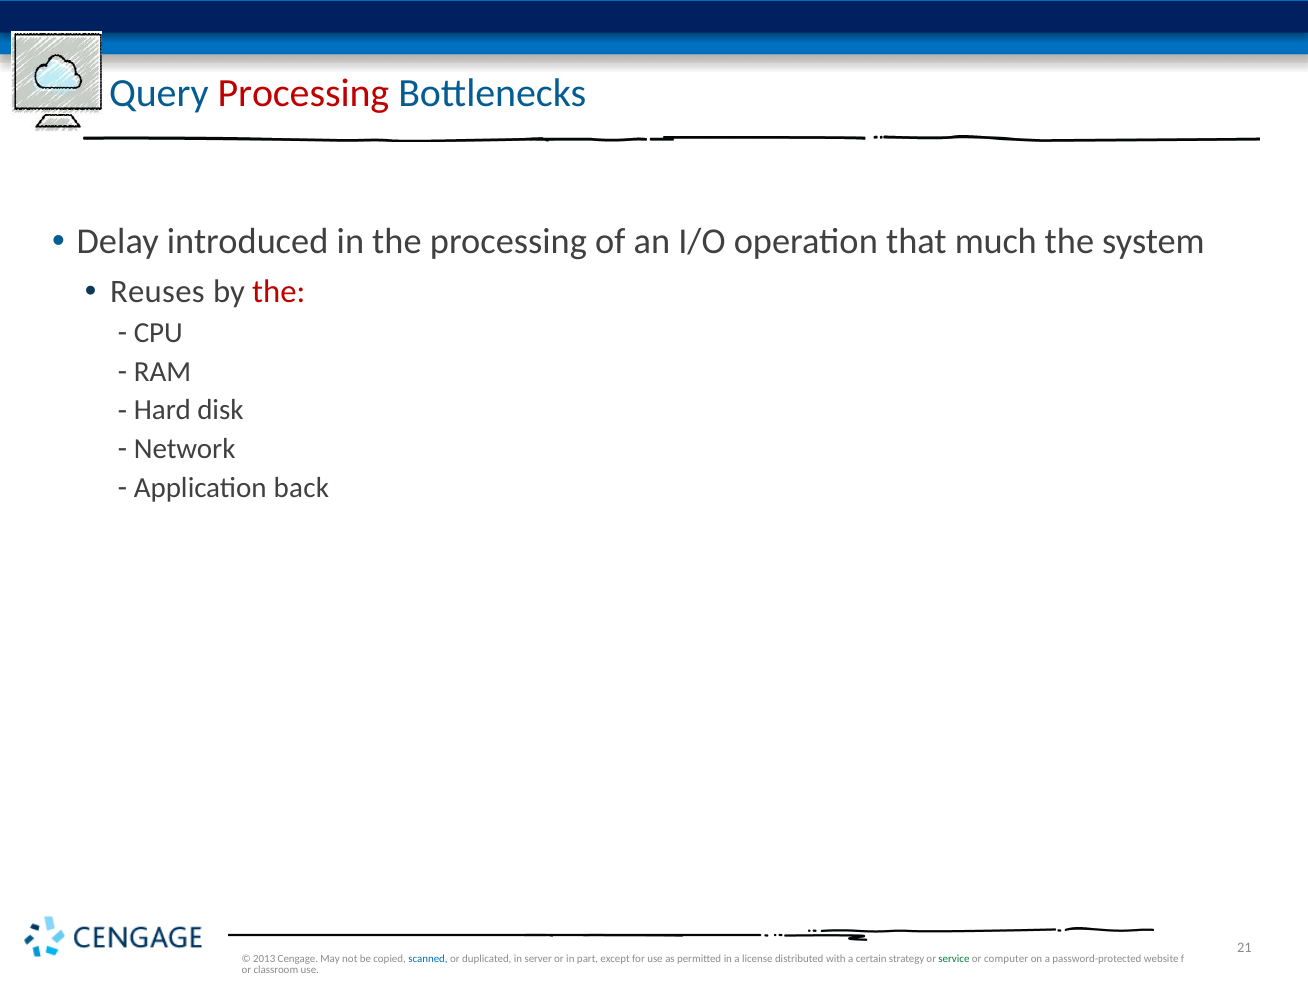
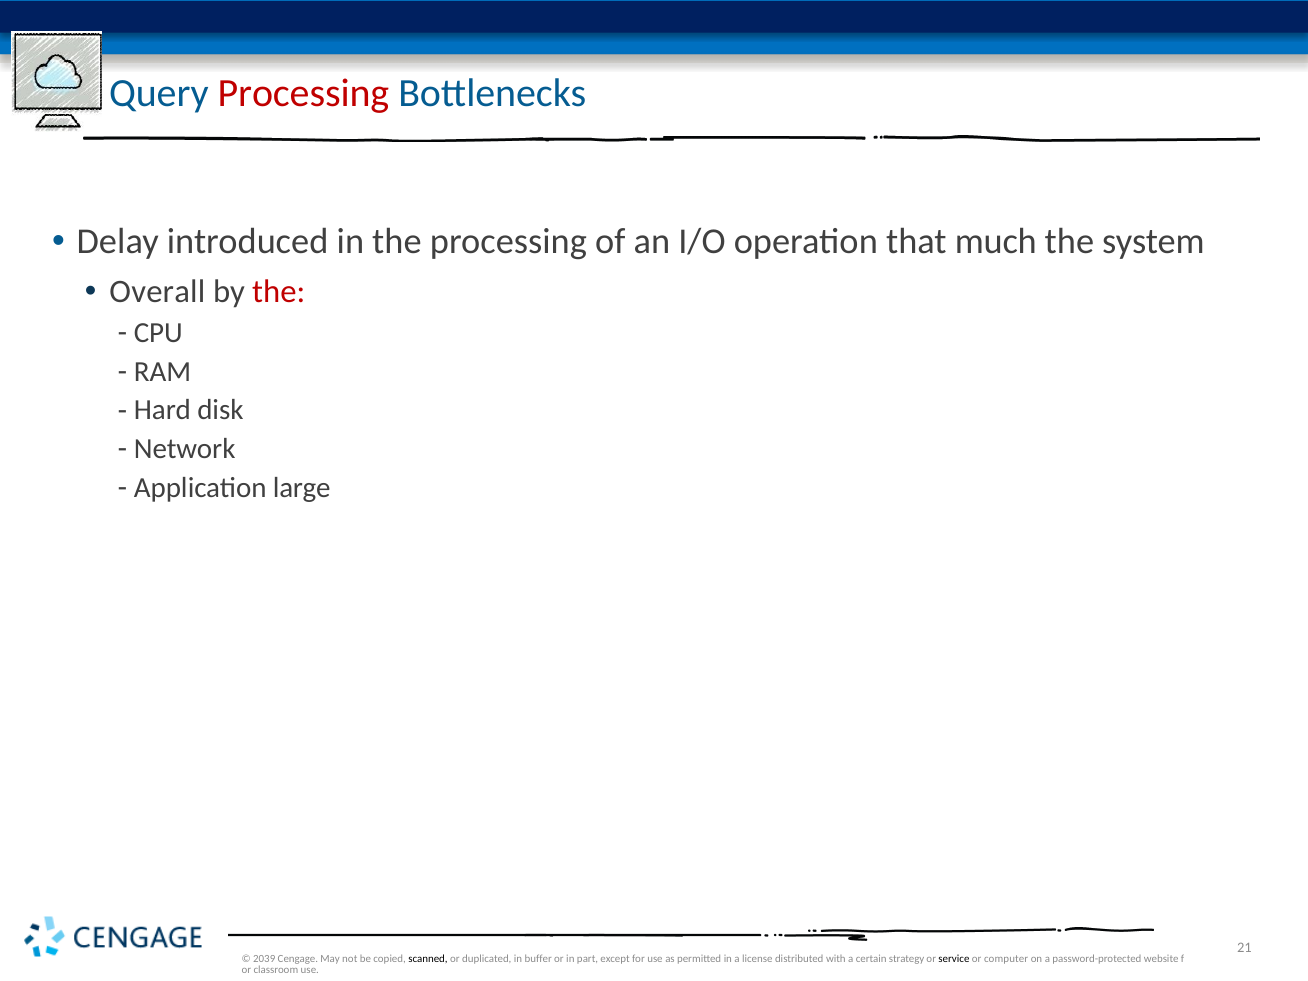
Reuses: Reuses -> Overall (157, 291)
back: back -> large (302, 488)
2013: 2013 -> 2039 (264, 959)
scanned colour: blue -> black (428, 959)
server: server -> buffer (538, 959)
service colour: green -> black (954, 959)
